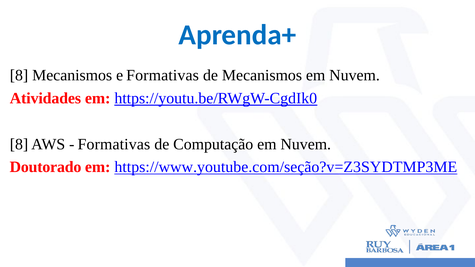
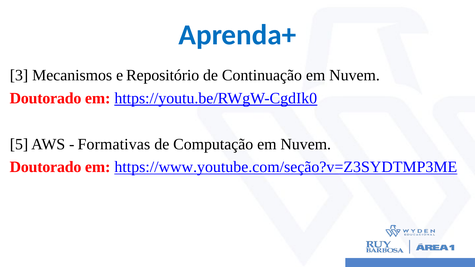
8: 8 -> 3 (19, 75)
e Formativas: Formativas -> Repositório (163, 75)
de Mecanismos: Mecanismos -> Continuação (262, 75)
Atividades: Atividades -> Doutorado (45, 98)
8: 8 -> 5 (19, 144)
